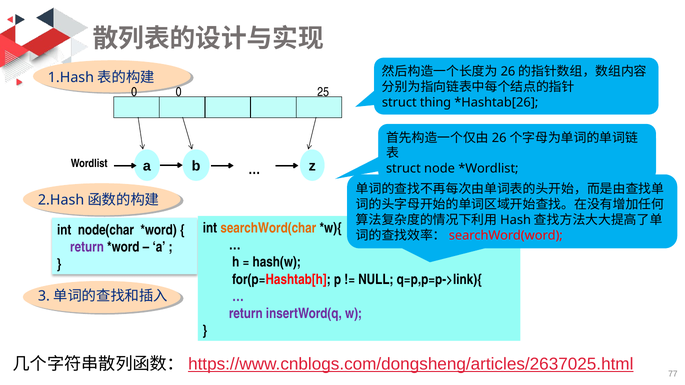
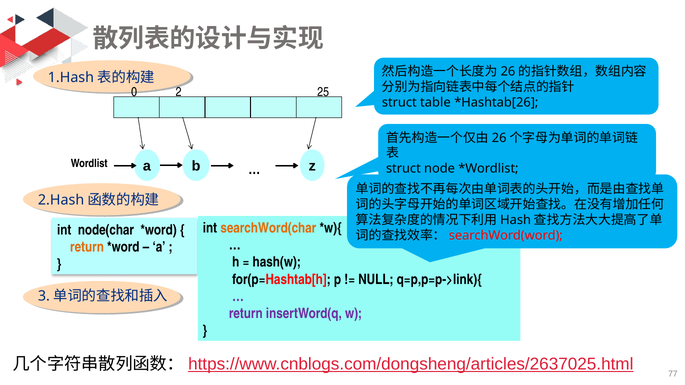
0 0: 0 -> 2 (179, 92)
thing: thing -> table (435, 102)
return colour: purple -> orange (87, 247)
